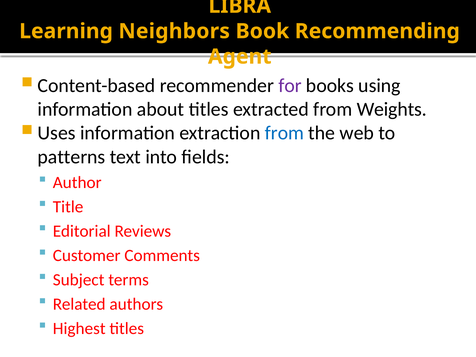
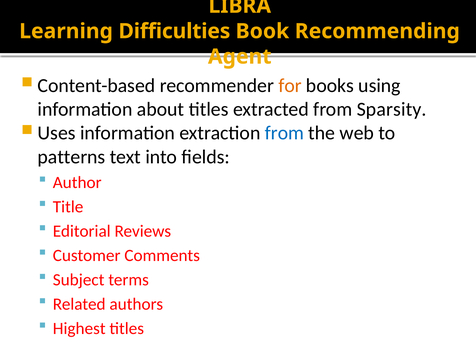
Neighbors: Neighbors -> Difficulties (174, 31)
for colour: purple -> orange (290, 85)
Weights: Weights -> Sparsity (392, 109)
